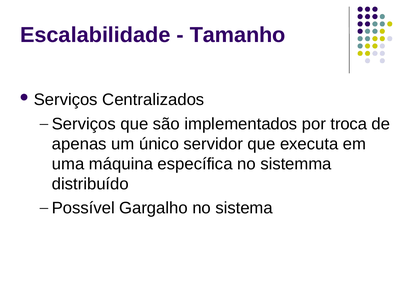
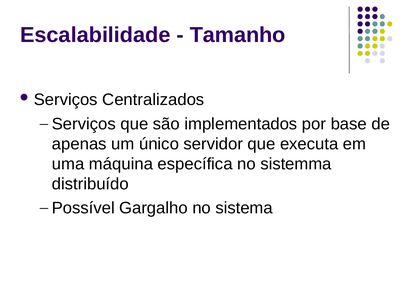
troca: troca -> base (349, 124)
